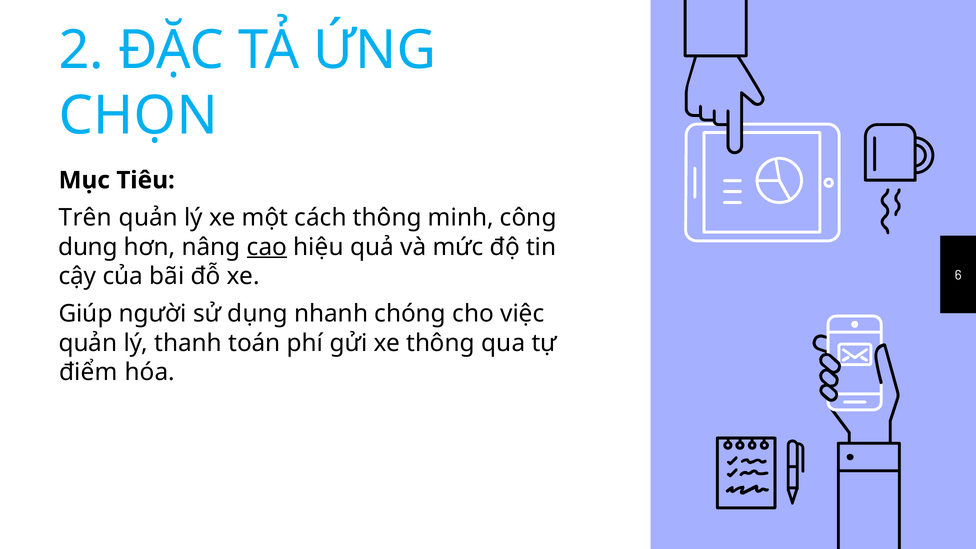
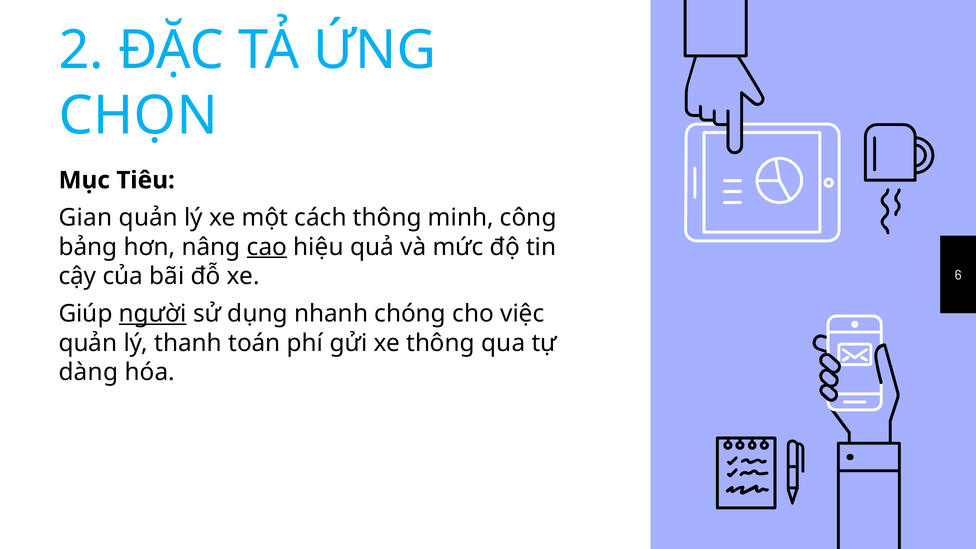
Trên: Trên -> Gian (85, 218)
dụng: dụng -> bảng (88, 247)
người underline: none -> present (153, 314)
điểm: điểm -> dàng (88, 372)
